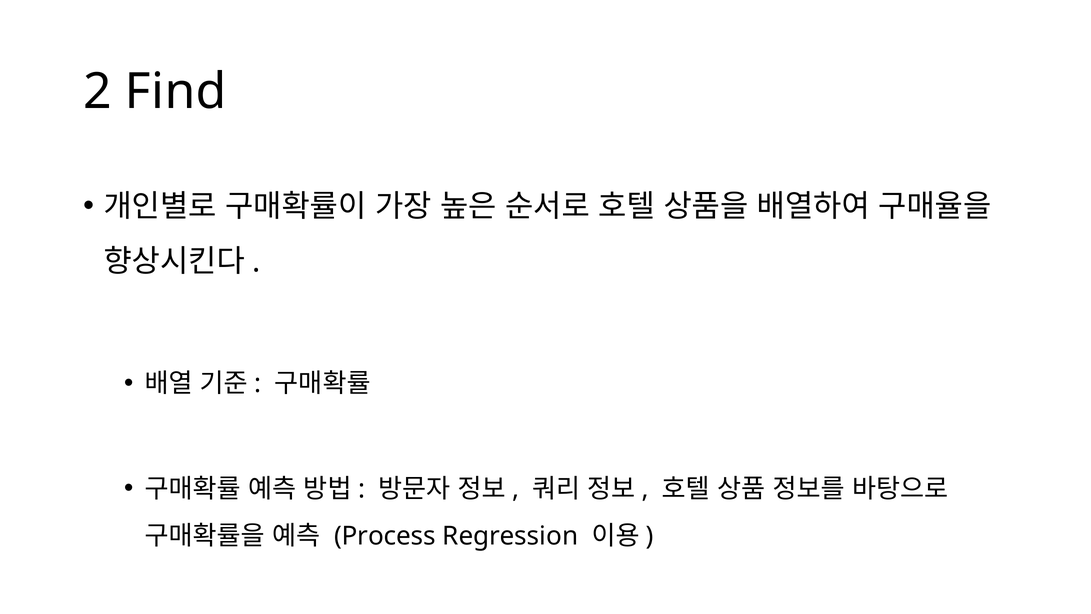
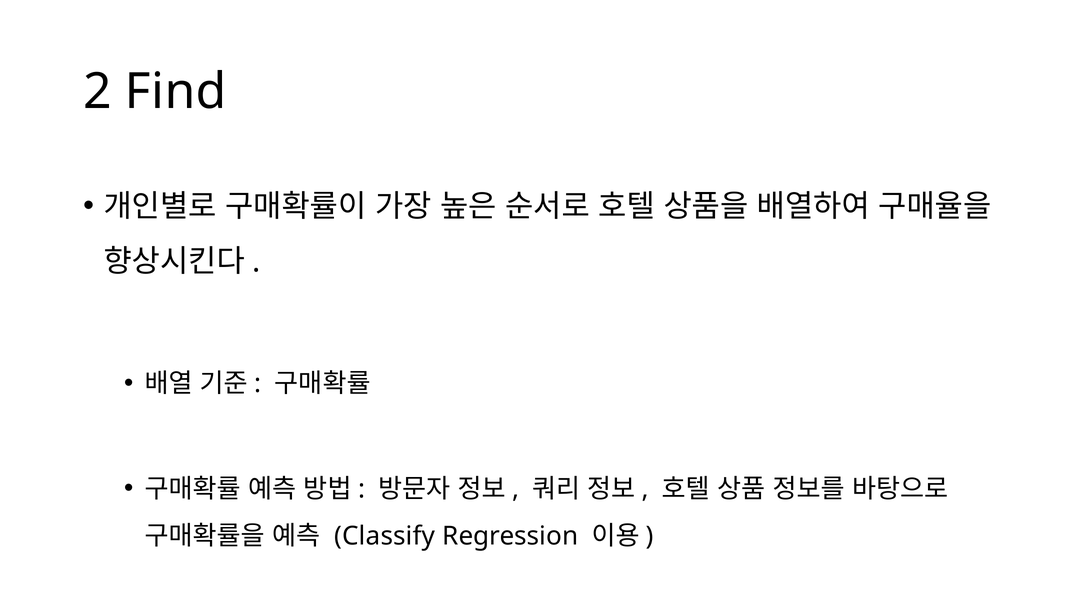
Process: Process -> Classify (385, 536)
